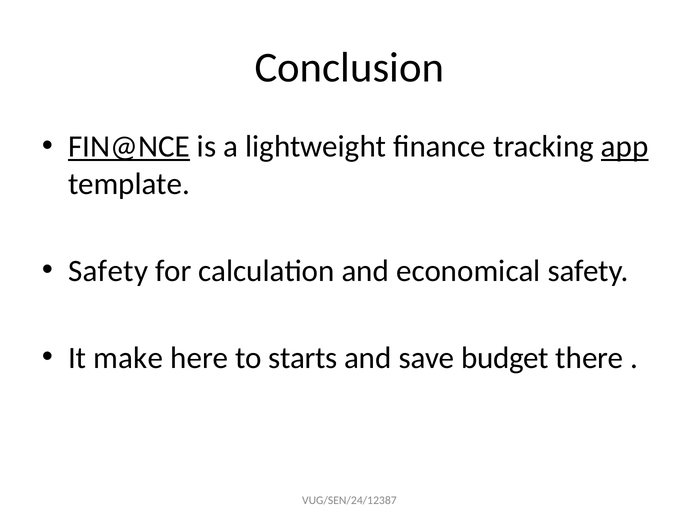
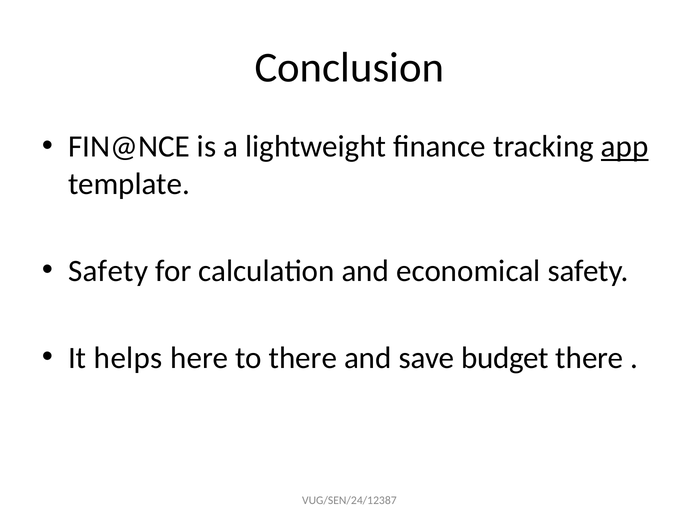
FIN@NCE underline: present -> none (129, 147)
make: make -> helps (128, 358)
to starts: starts -> there (303, 358)
